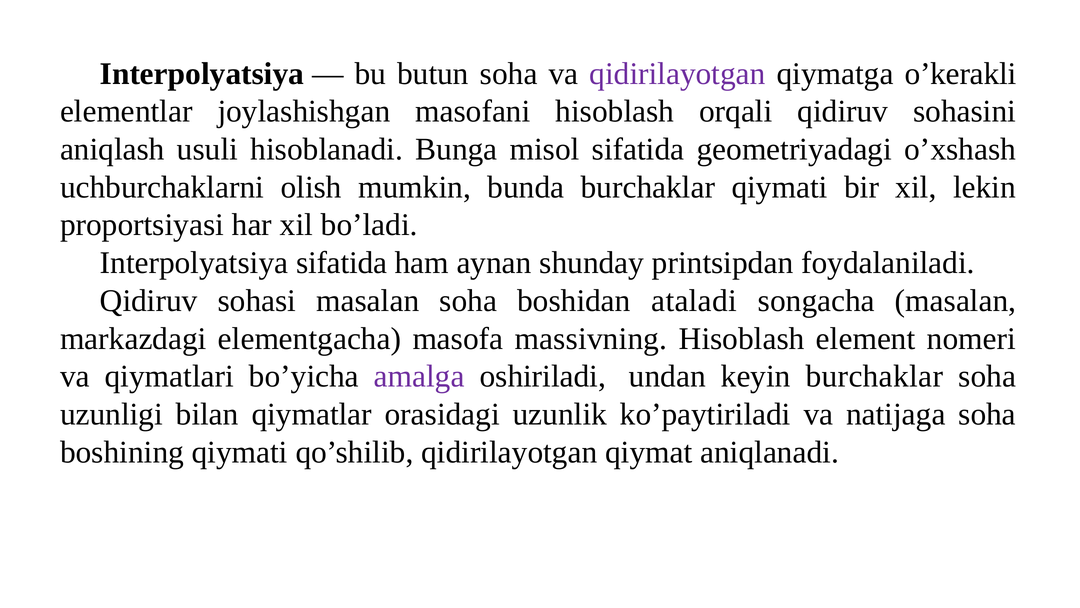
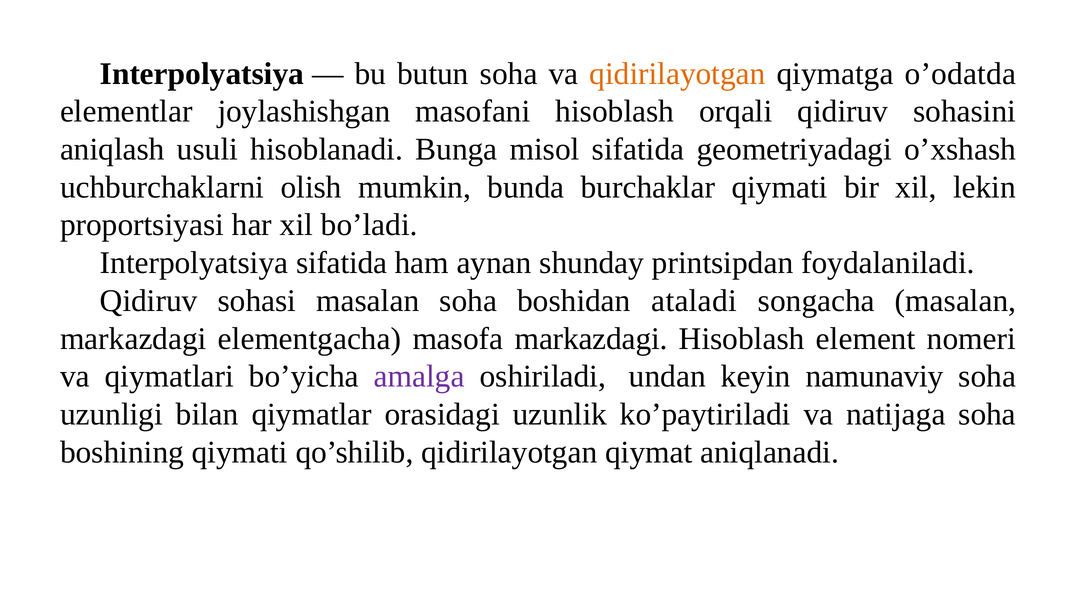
qidirilayotgan colour: purple -> orange (677, 74)
o’kerakli: o’kerakli -> o’odatda (960, 74)
masofa massivning: massivning -> markazdagi (591, 338)
keyin burchaklar: burchaklar -> namunaviy (875, 376)
